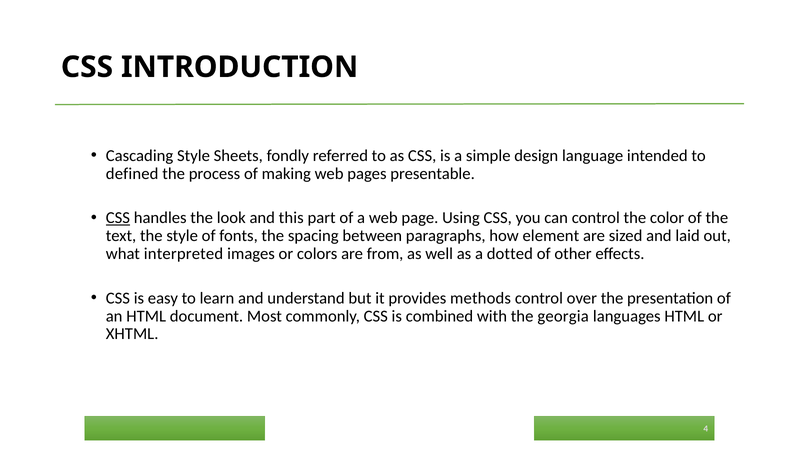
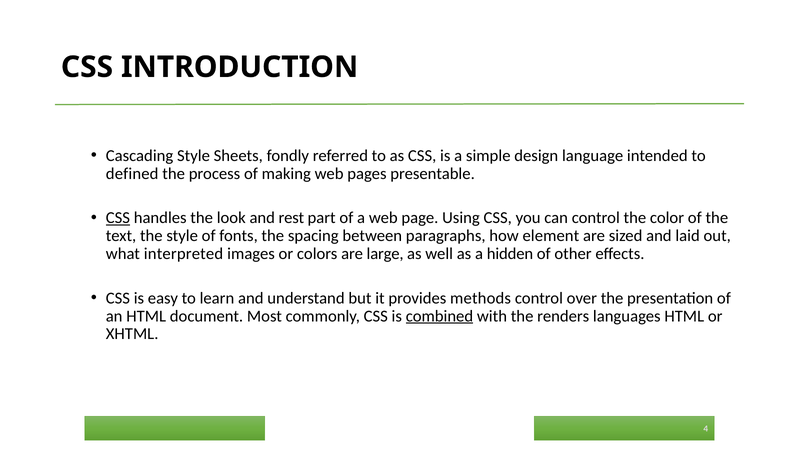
this: this -> rest (291, 218)
from: from -> large (385, 254)
dotted: dotted -> hidden (510, 254)
combined underline: none -> present (439, 316)
georgia: georgia -> renders (563, 316)
